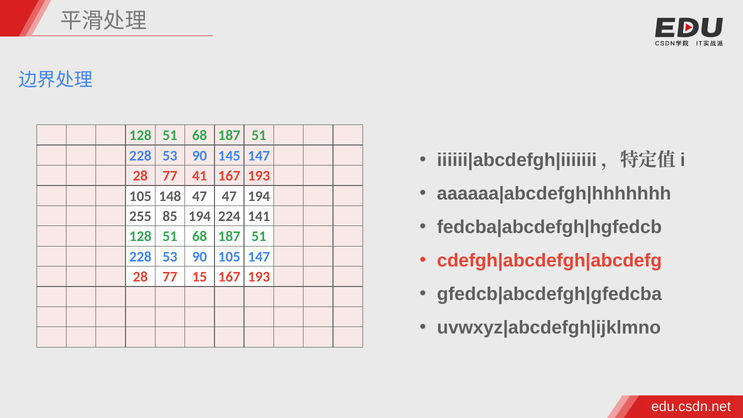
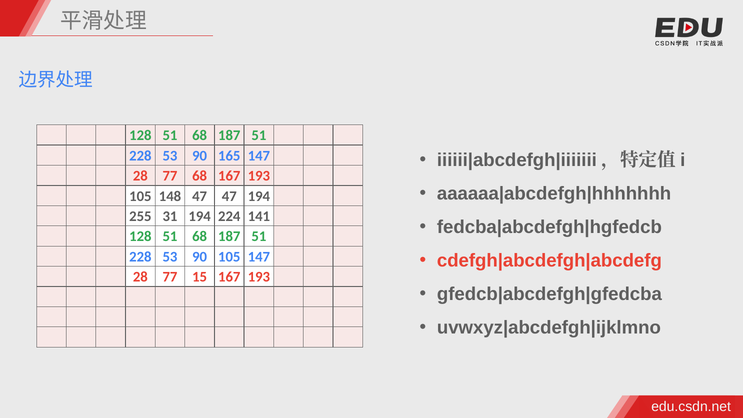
145: 145 -> 165 (229, 156)
77 41: 41 -> 68 (200, 176)
85: 85 -> 31 (170, 216)
